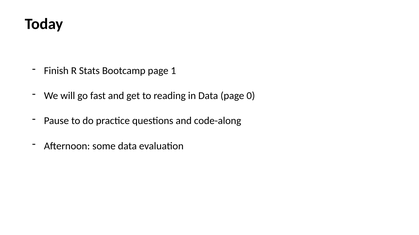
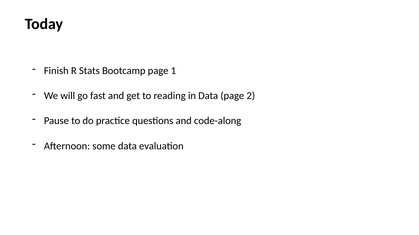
0: 0 -> 2 (251, 96)
